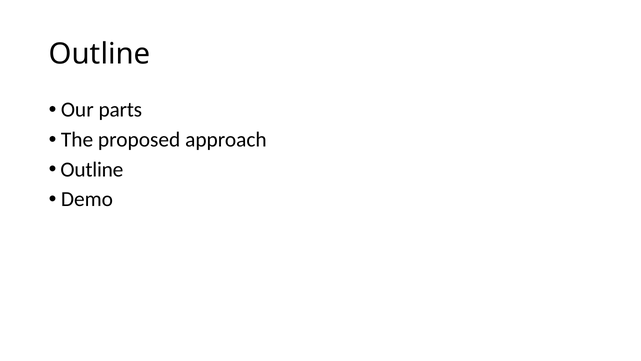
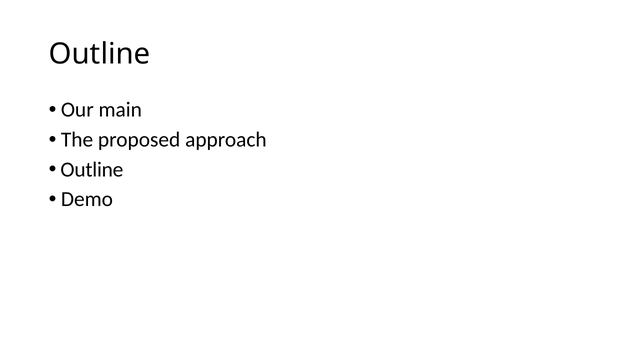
parts: parts -> main (120, 110)
